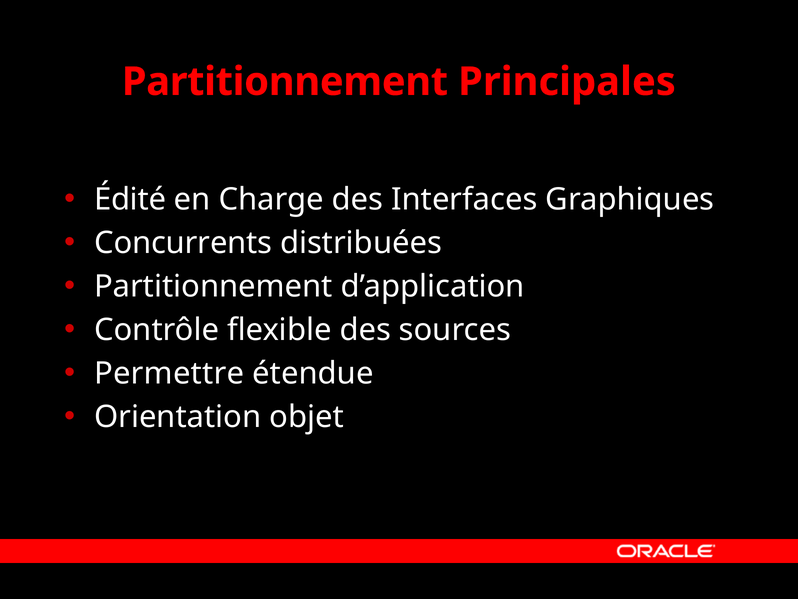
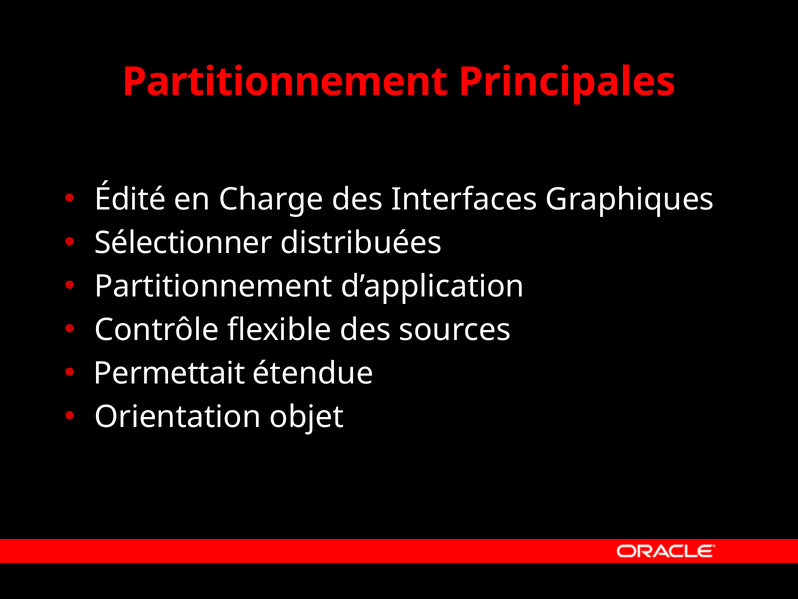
Concurrents: Concurrents -> Sélectionner (183, 243)
Permettre: Permettre -> Permettait (169, 373)
